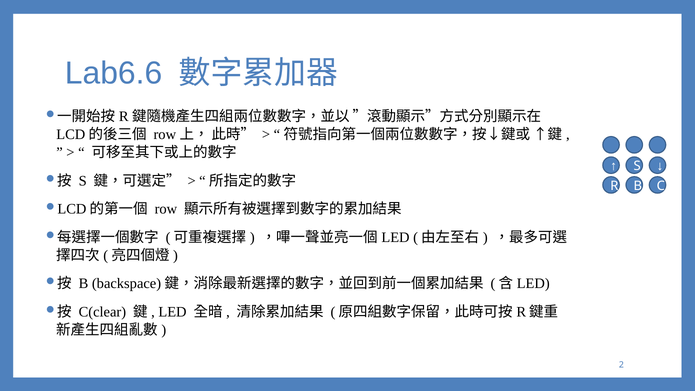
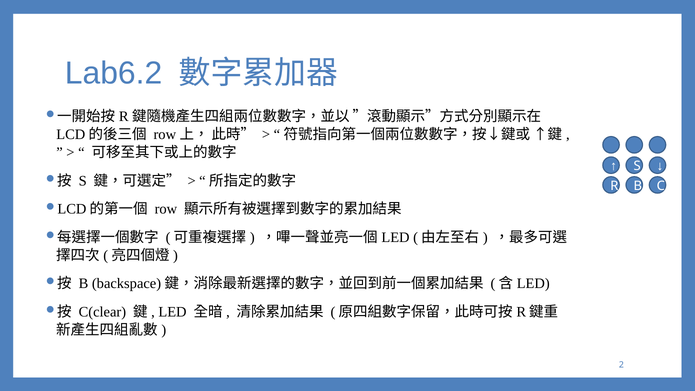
Lab6.6: Lab6.6 -> Lab6.2 (114, 73)
